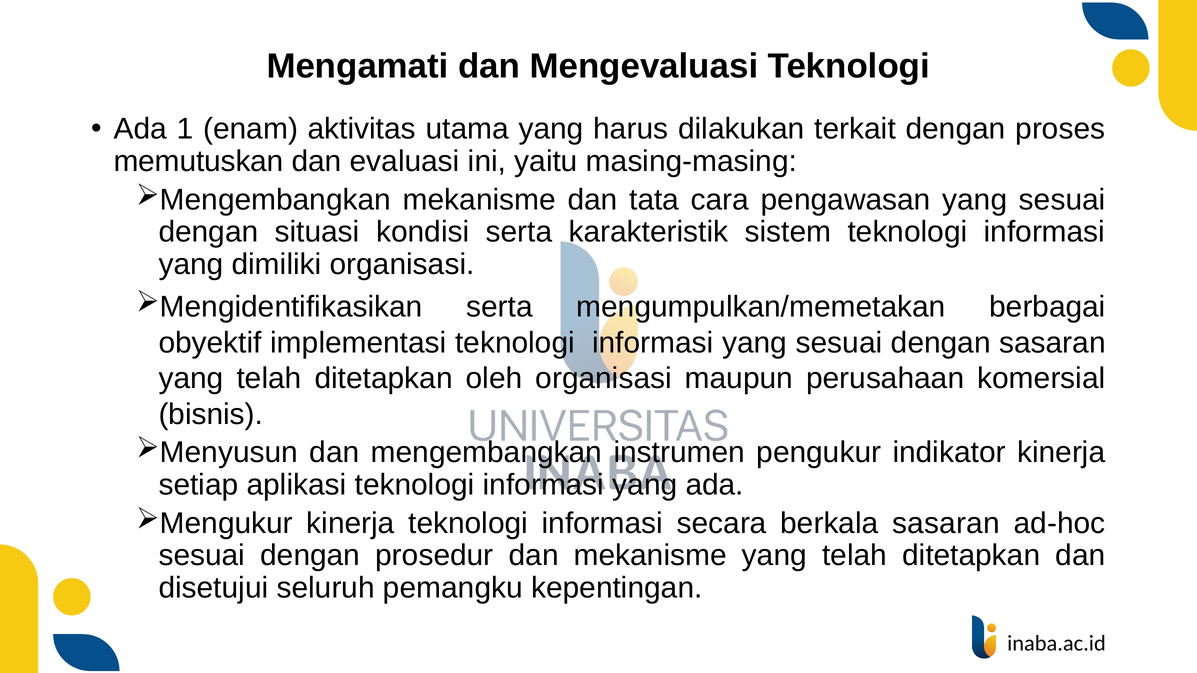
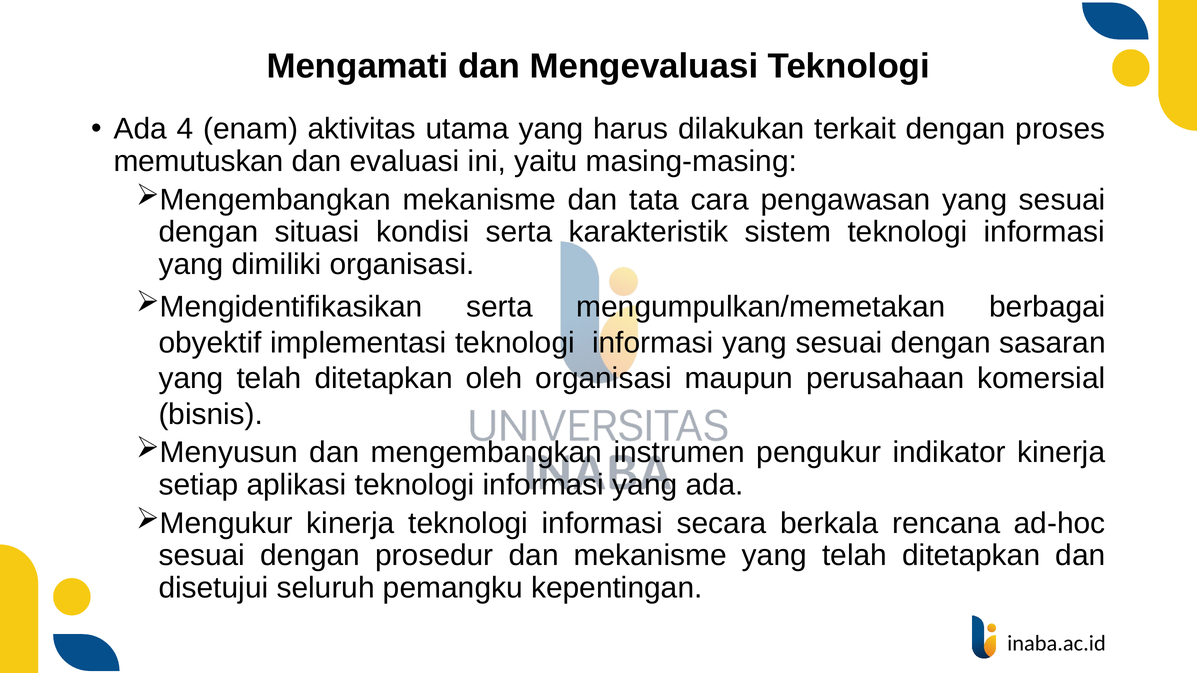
1: 1 -> 4 (185, 129)
berkala sasaran: sasaran -> rencana (946, 524)
